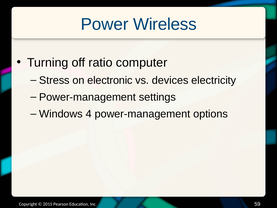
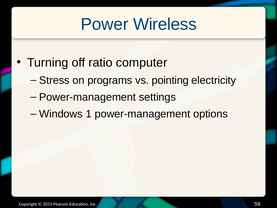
electronic: electronic -> programs (110, 80)
devices: devices -> pointing (170, 80)
4: 4 -> 1 (89, 114)
